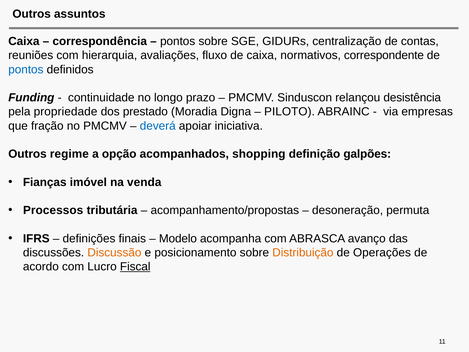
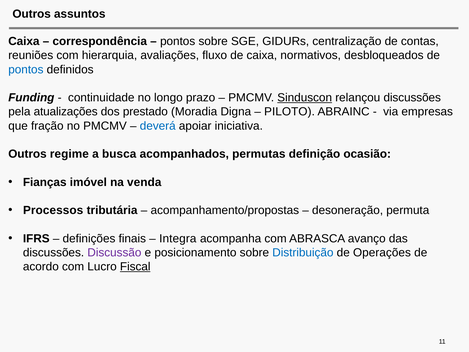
correspondente: correspondente -> desbloqueados (384, 55)
Sinduscon underline: none -> present (305, 98)
relançou desistência: desistência -> discussões (412, 98)
propriedade: propriedade -> atualizações (66, 112)
opção: opção -> busca (119, 154)
shopping: shopping -> permutas (259, 154)
galpões: galpões -> ocasião (367, 154)
Modelo: Modelo -> Integra (178, 238)
Discussão colour: orange -> purple (114, 252)
Distribuição colour: orange -> blue (303, 252)
